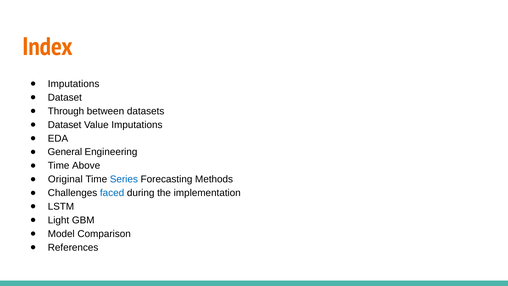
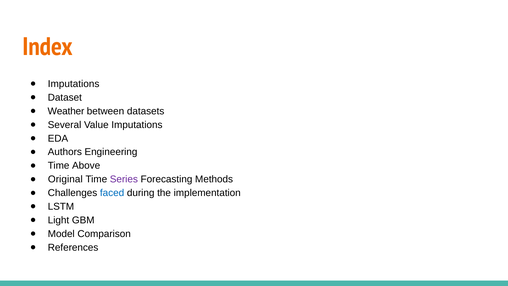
Through: Through -> Weather (66, 111)
Dataset: Dataset -> Several (65, 125)
General: General -> Authors (65, 152)
Series colour: blue -> purple (124, 179)
